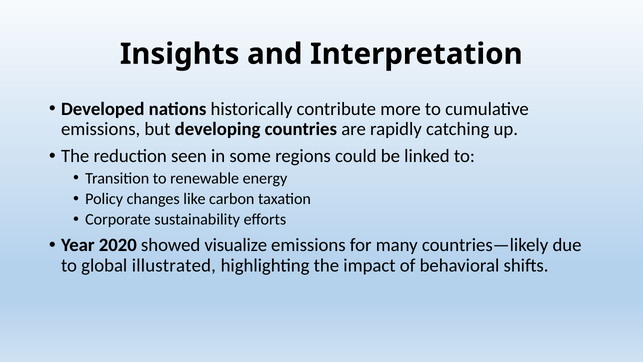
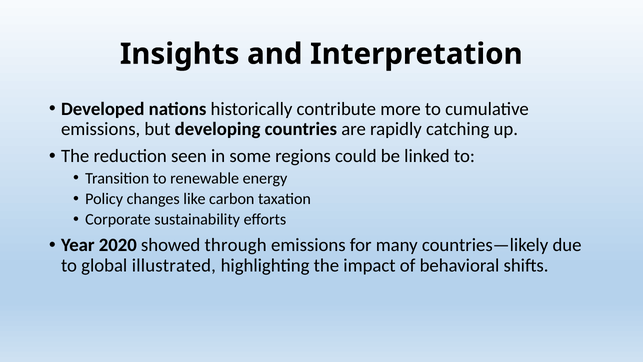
visualize: visualize -> through (236, 245)
